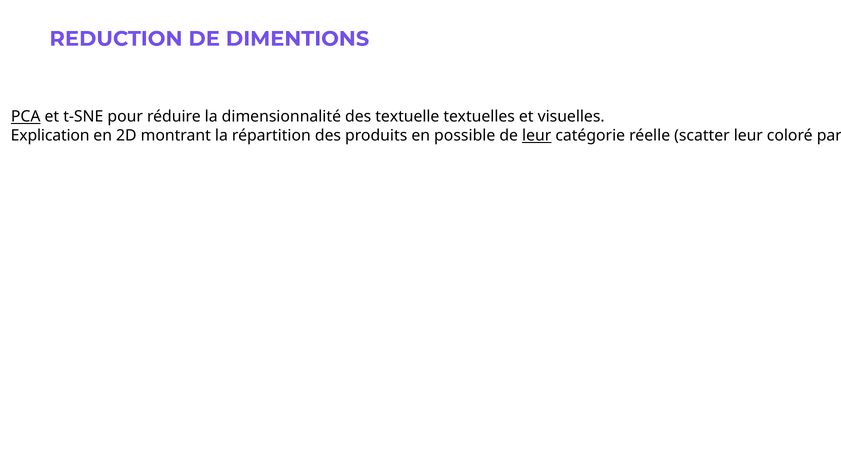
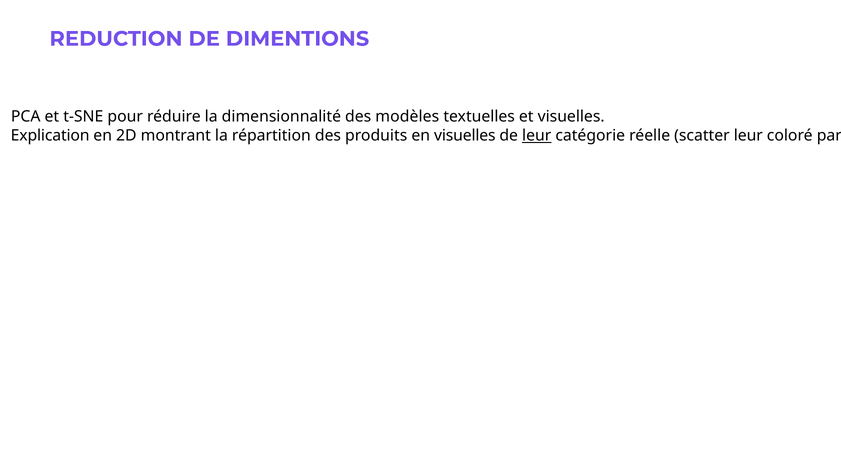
PCA underline: present -> none (26, 117)
textuelle: textuelle -> modèles (407, 117)
en possible: possible -> visuelles (465, 136)
